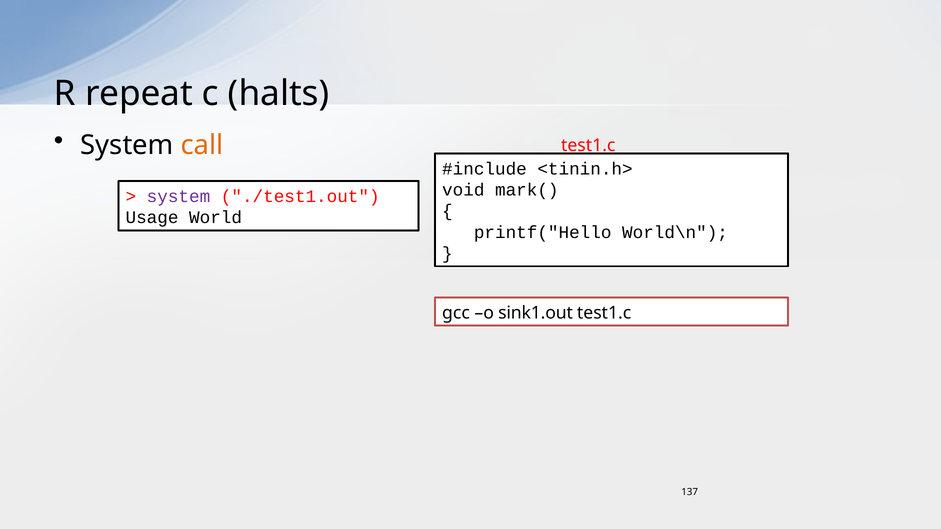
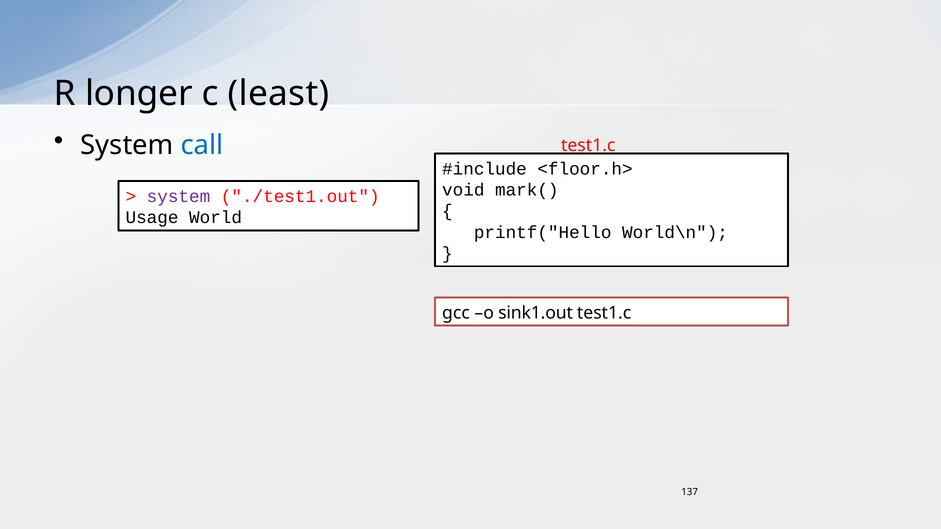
repeat: repeat -> longer (139, 94)
halts: halts -> least (279, 94)
call colour: orange -> blue (202, 145)
<tinin.h>: <tinin.h> -> <floor.h> (585, 169)
